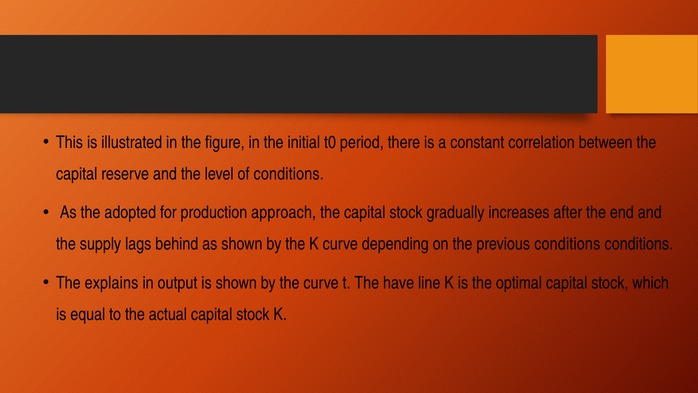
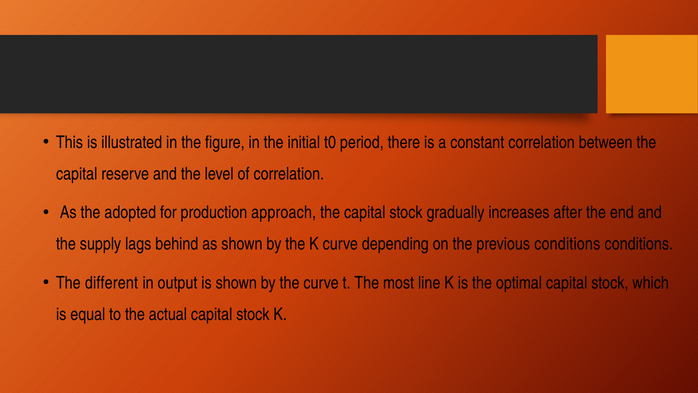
of conditions: conditions -> correlation (289, 174)
explains: explains -> different (112, 283)
have: have -> most (399, 283)
